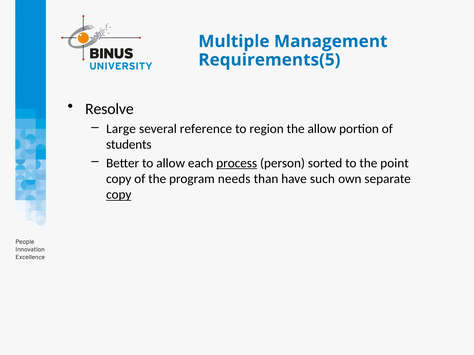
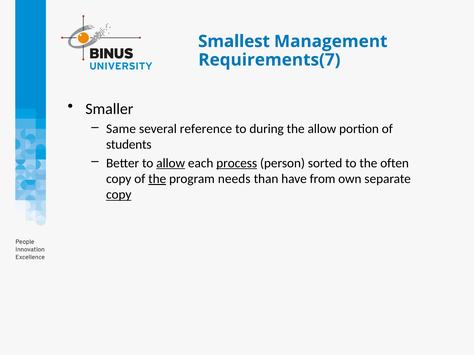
Multiple: Multiple -> Smallest (234, 41)
Requirements(5: Requirements(5 -> Requirements(7 (269, 60)
Resolve: Resolve -> Smaller (109, 109)
Large: Large -> Same (121, 129)
region: region -> during (267, 129)
allow underline: none -> present (171, 163)
point: point -> often (395, 163)
the underline: none -> present (157, 179)
such: such -> from (323, 179)
